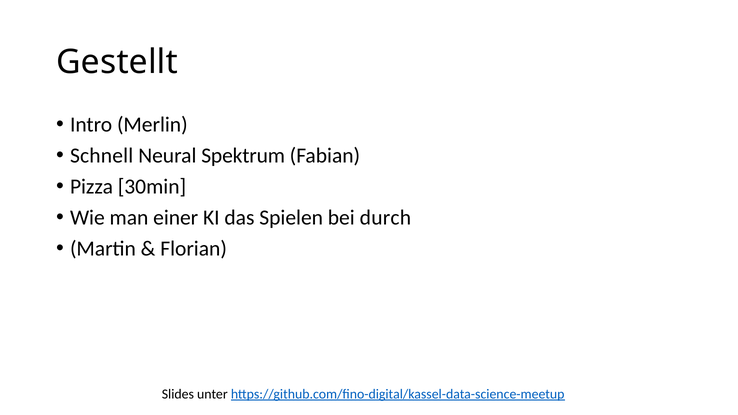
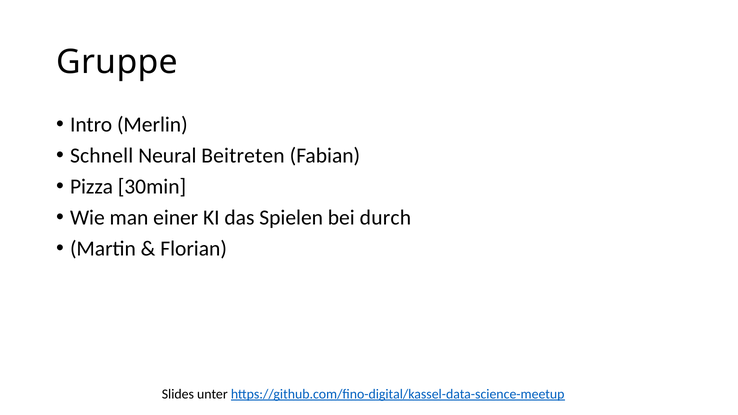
Gestellt: Gestellt -> Gruppe (117, 62)
Spektrum: Spektrum -> Beitreten (243, 156)
